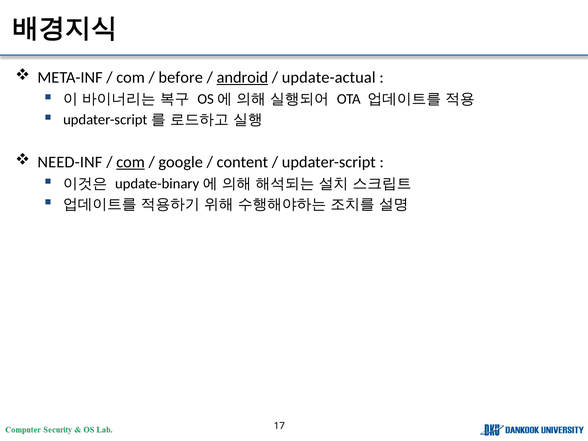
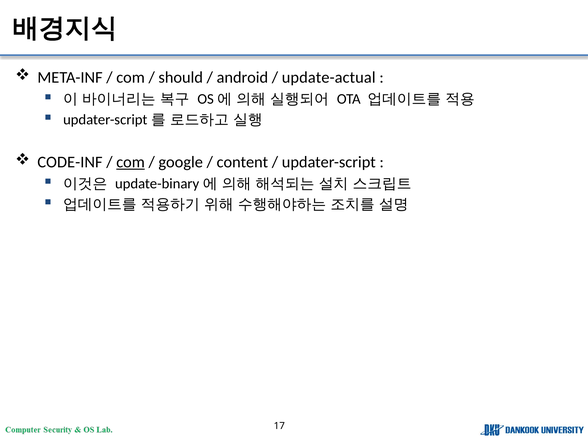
before: before -> should (181, 78)
android underline: present -> none (242, 78)
NEED-INF: NEED-INF -> CODE-INF (70, 162)
